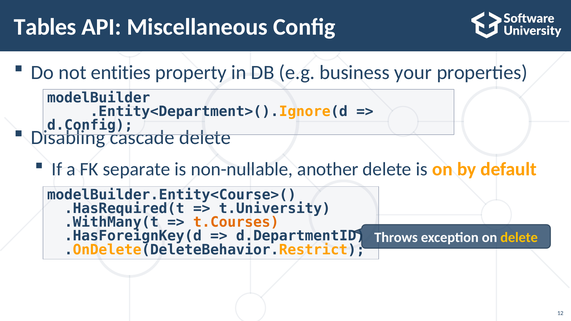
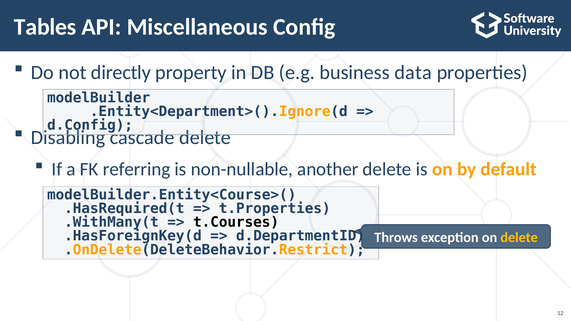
entities: entities -> directly (121, 72)
your: your -> data (413, 72)
separate: separate -> referring (137, 169)
t.University: t.University -> t.Properties (275, 209)
t.Courses colour: orange -> black (236, 222)
